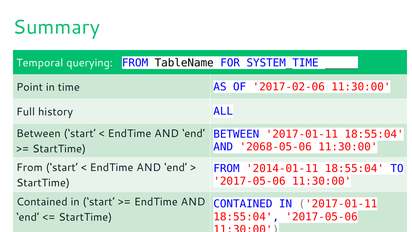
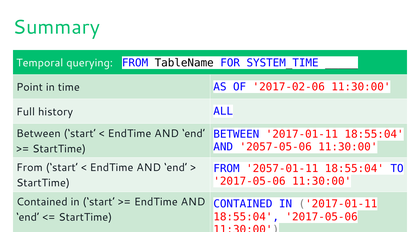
2068-05-06: 2068-05-06 -> 2057-05-06 (276, 147)
2014-01-11: 2014-01-11 -> 2057-01-11 (282, 168)
